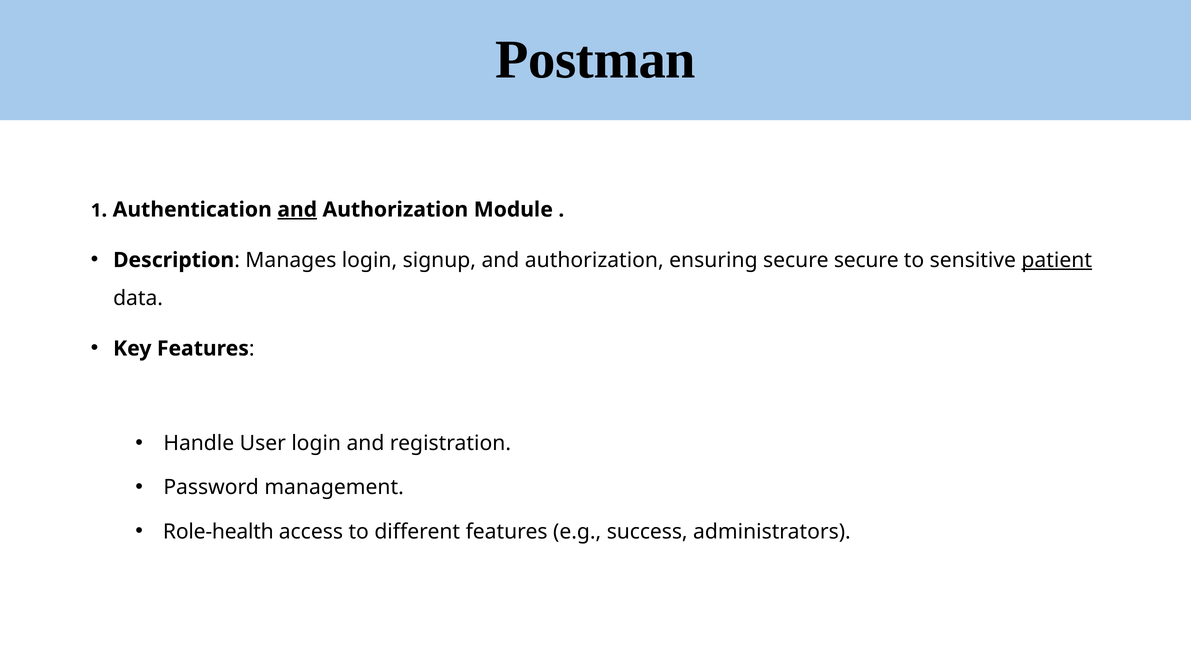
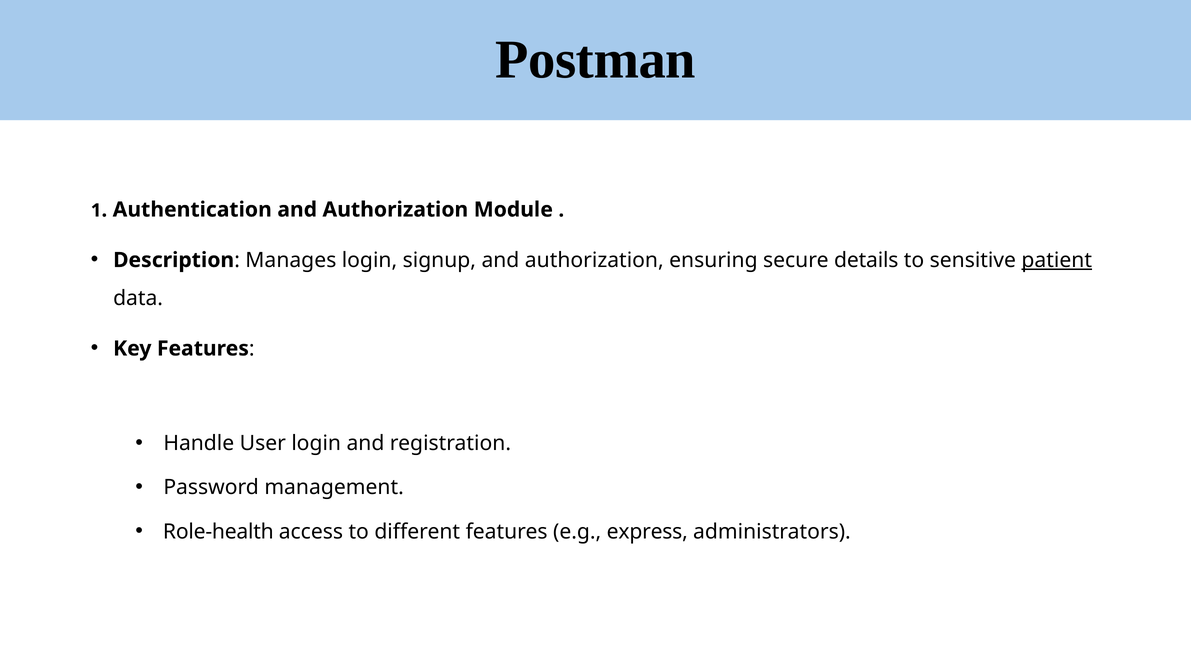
and underline: present -> none (297, 210)
secure secure: secure -> details (866, 260)
success: success -> express (647, 532)
